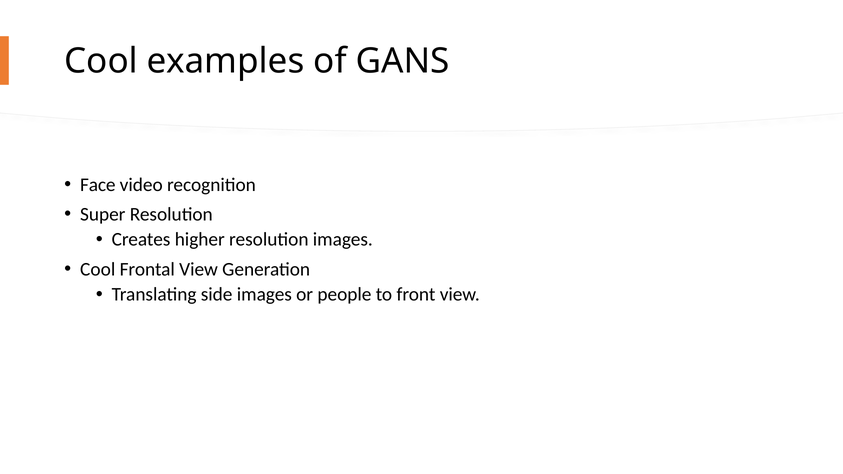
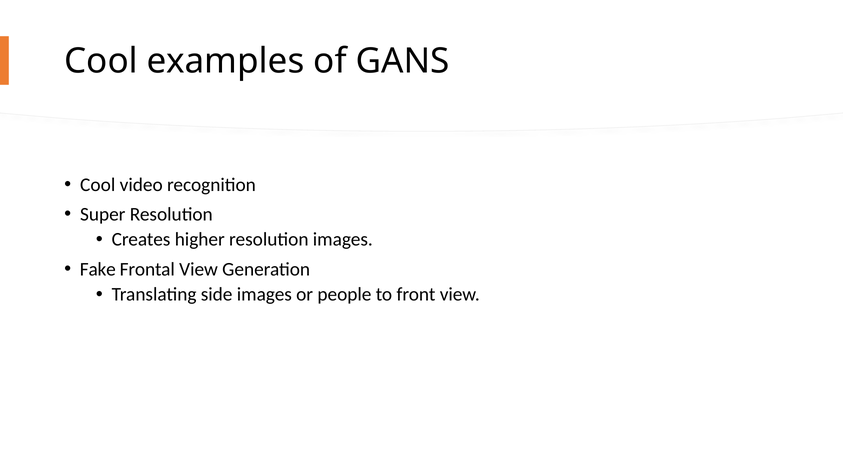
Face: Face -> Cool (98, 185)
Cool: Cool -> Fake (98, 269)
